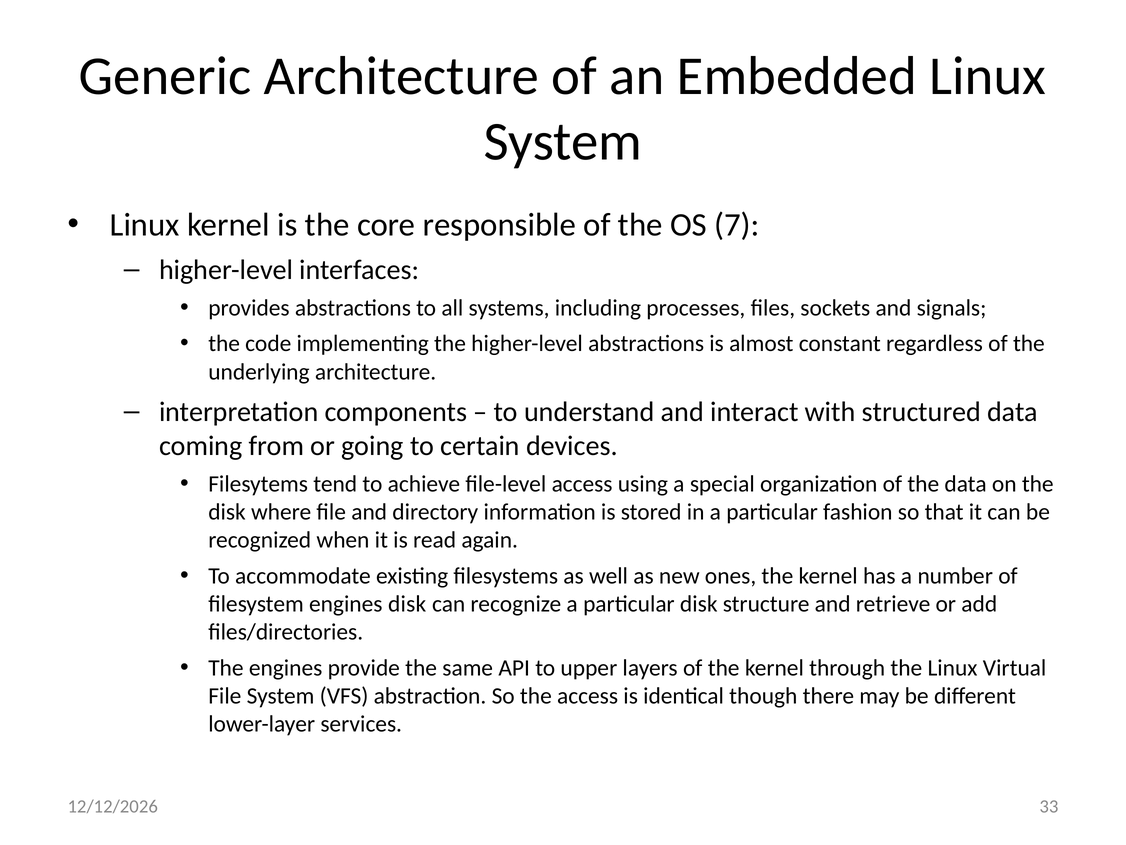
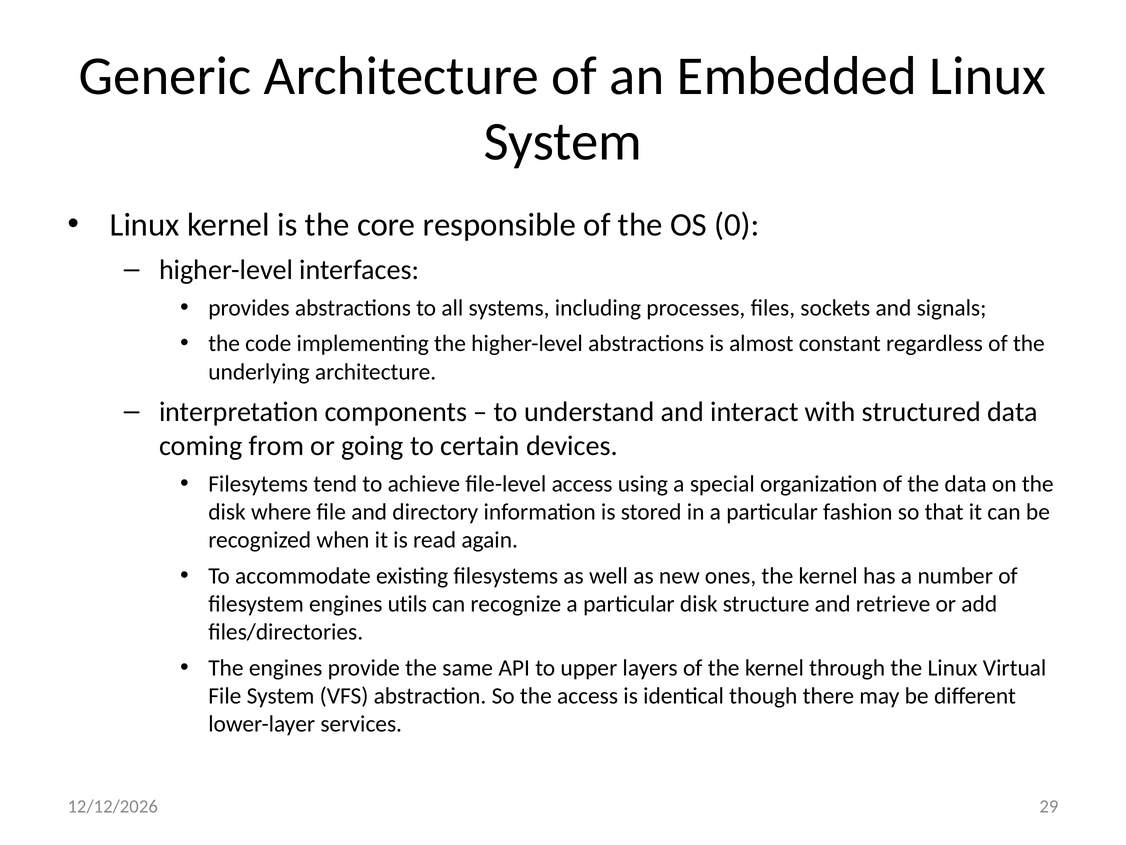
7: 7 -> 0 (737, 225)
engines disk: disk -> utils (407, 604)
33: 33 -> 29 (1049, 806)
